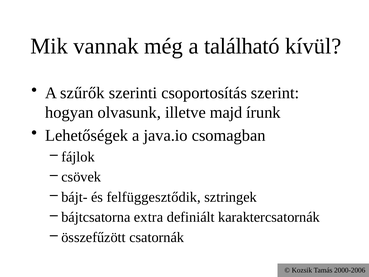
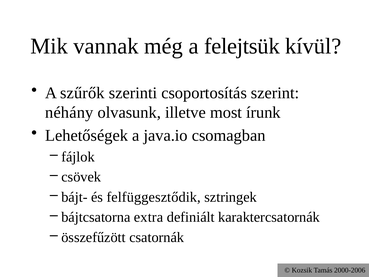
található: található -> felejtsük (242, 46)
hogyan: hogyan -> néhány (69, 112)
majd: majd -> most (226, 112)
